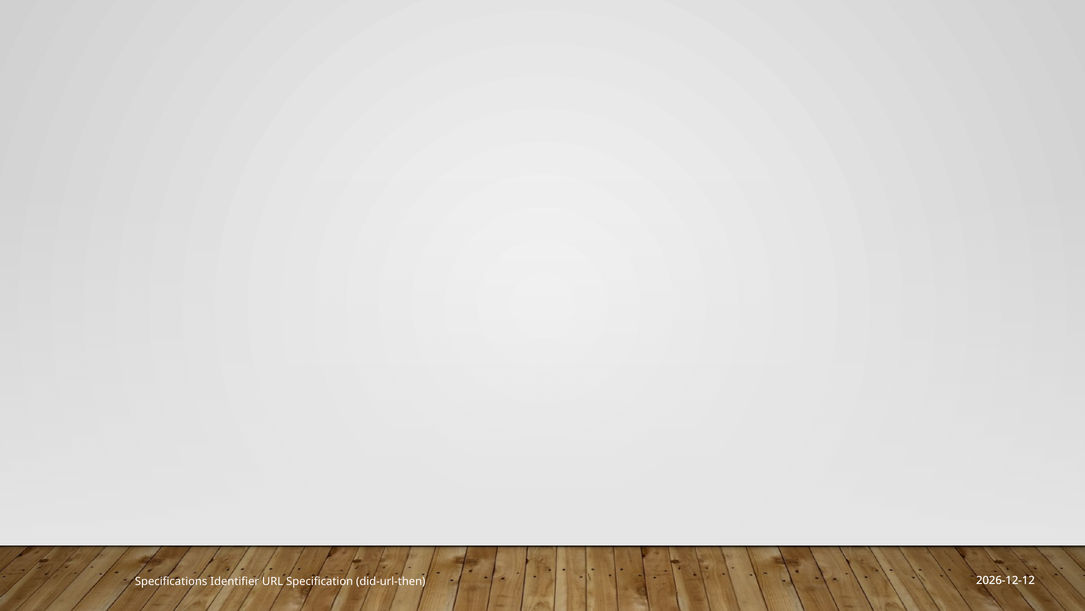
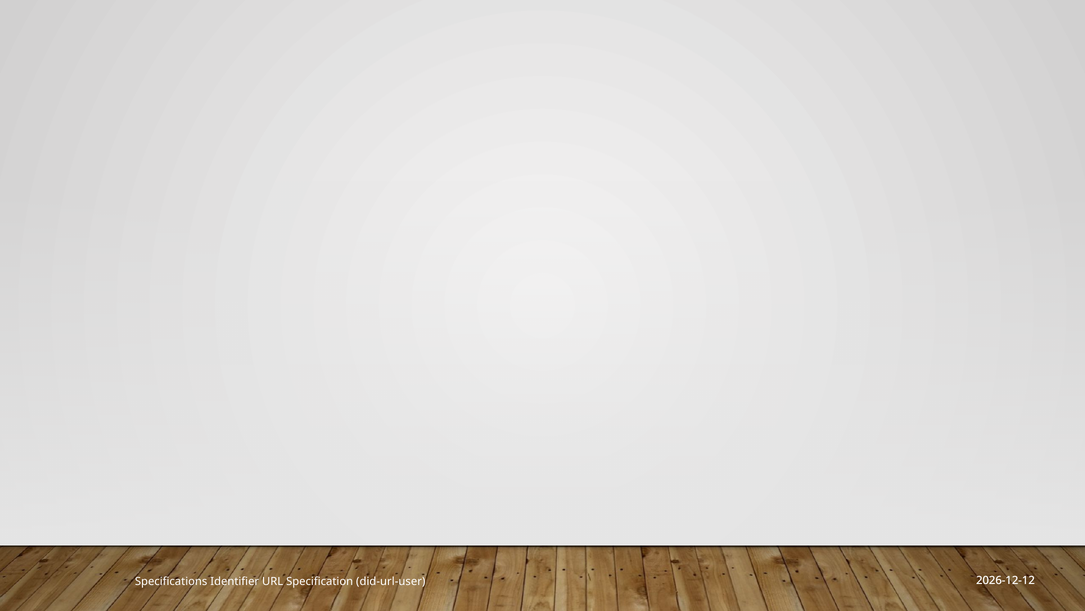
did-url-then: did-url-then -> did-url-user (391, 581)
